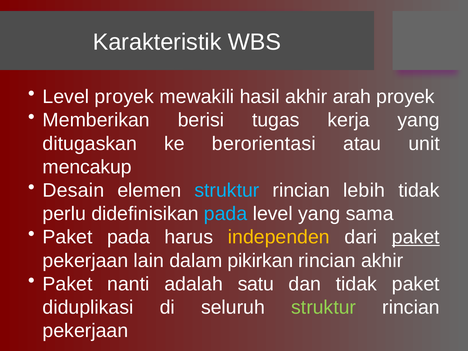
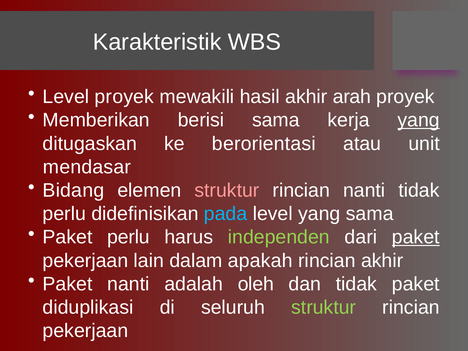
berisi tugas: tugas -> sama (276, 120)
yang underline: none -> present (419, 120)
mencakup: mencakup -> mendasar (87, 167)
Desain: Desain -> Bidang (73, 190)
struktur colour: light blue -> pink (227, 190)
rincian lebih: lebih -> nanti (364, 190)
Paket pada: pada -> perlu (128, 237)
independen colour: yellow -> light green (279, 237)
pikirkan: pikirkan -> apakah (260, 261)
satu: satu -> oleh (256, 284)
